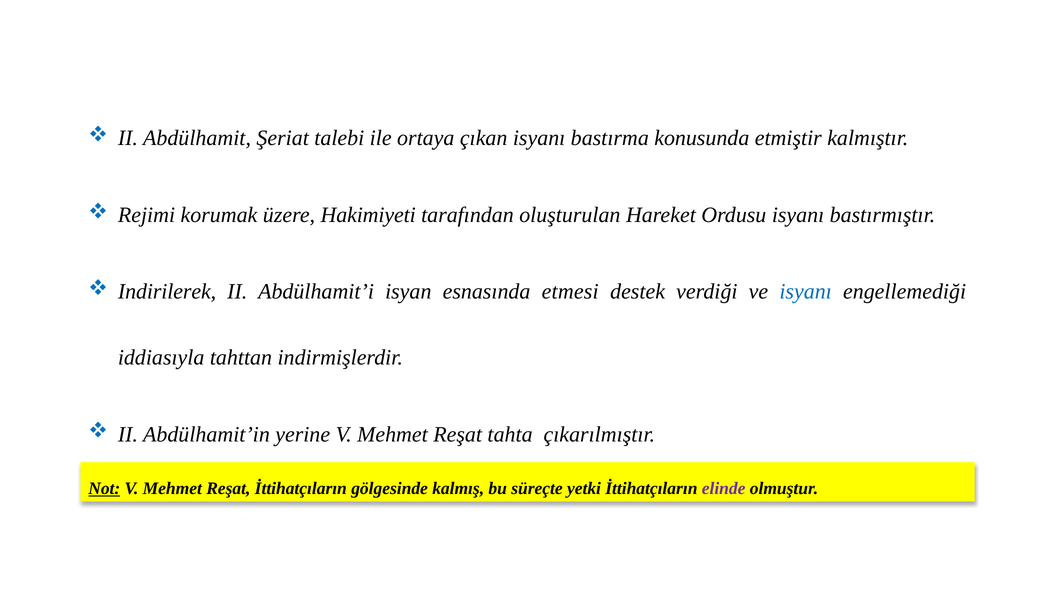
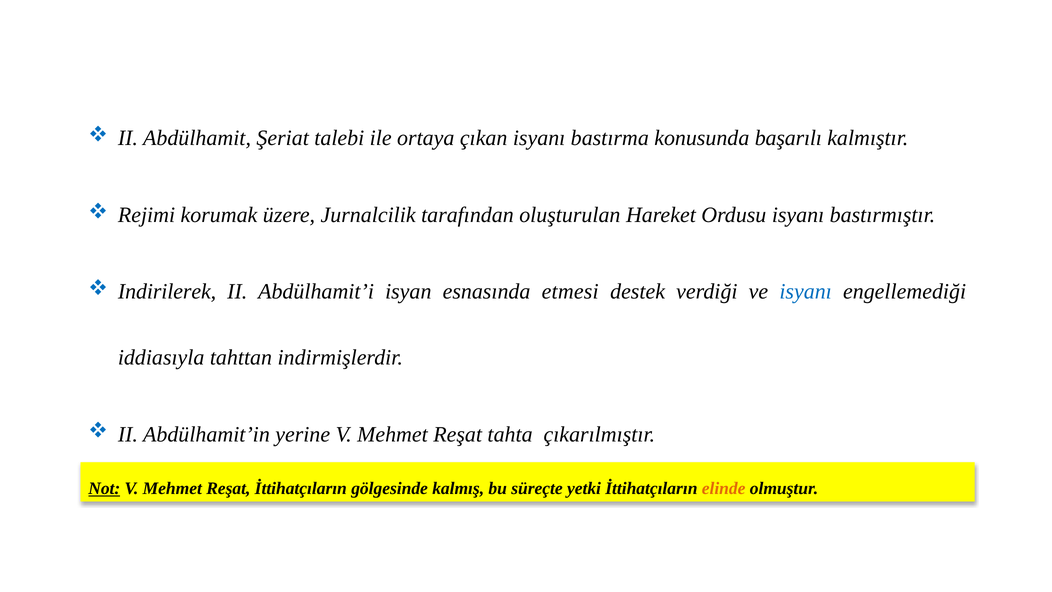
etmiştir: etmiştir -> başarılı (788, 138)
Hakimiyeti: Hakimiyeti -> Jurnalcilik (368, 215)
elinde colour: purple -> orange (724, 488)
